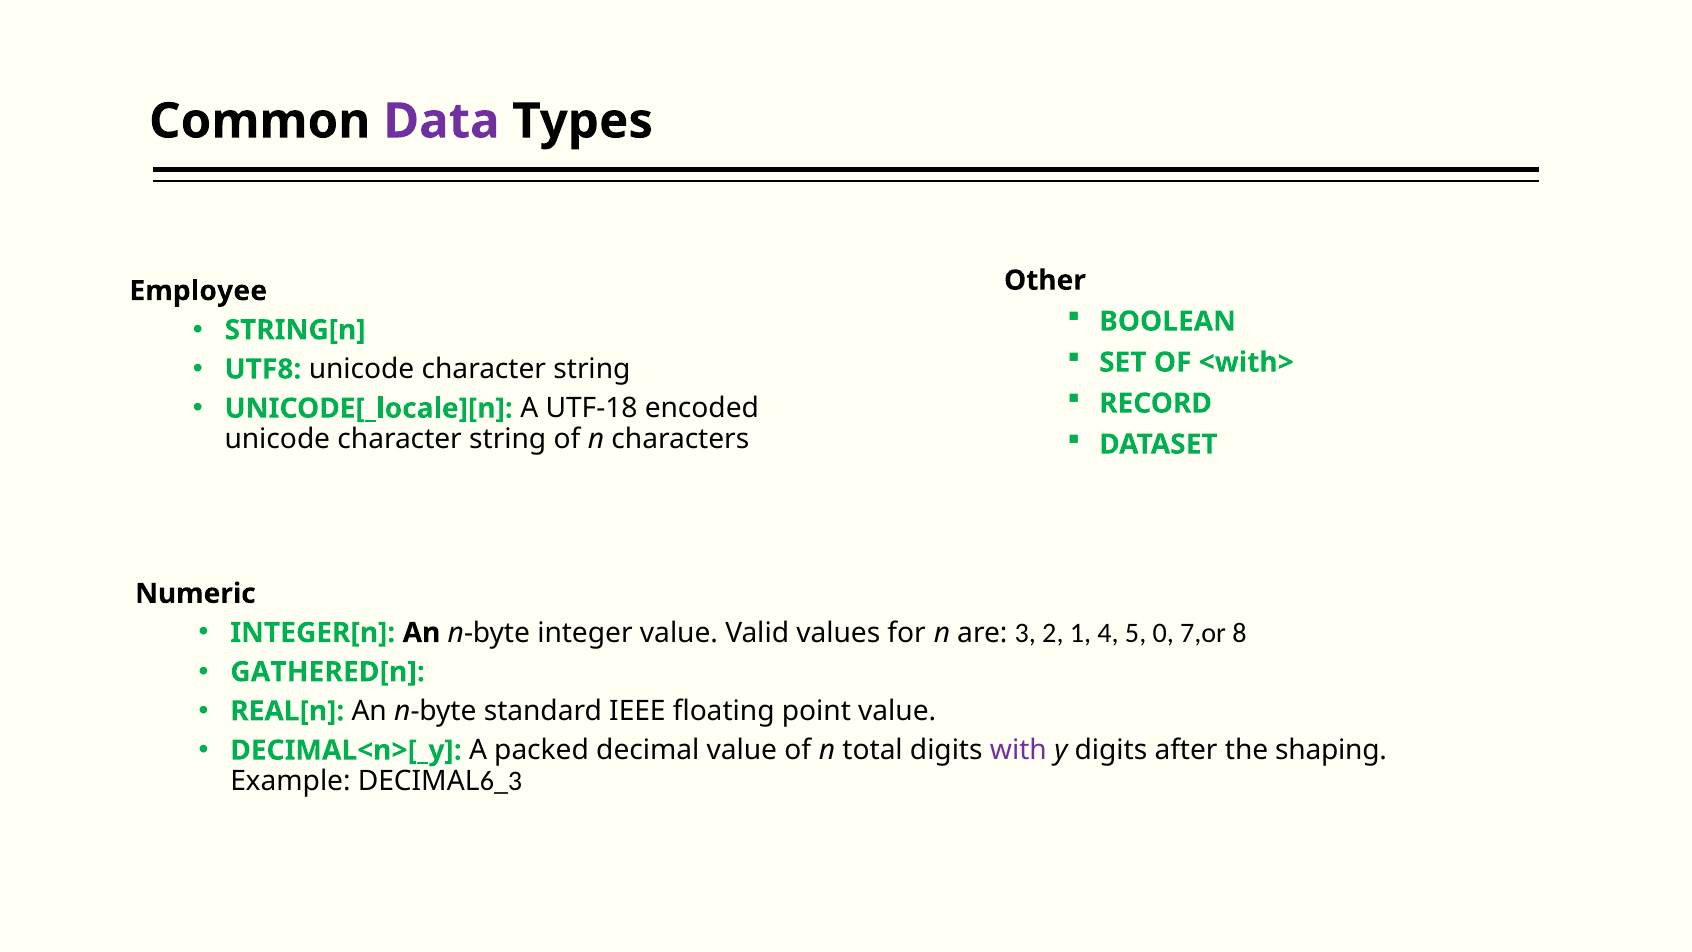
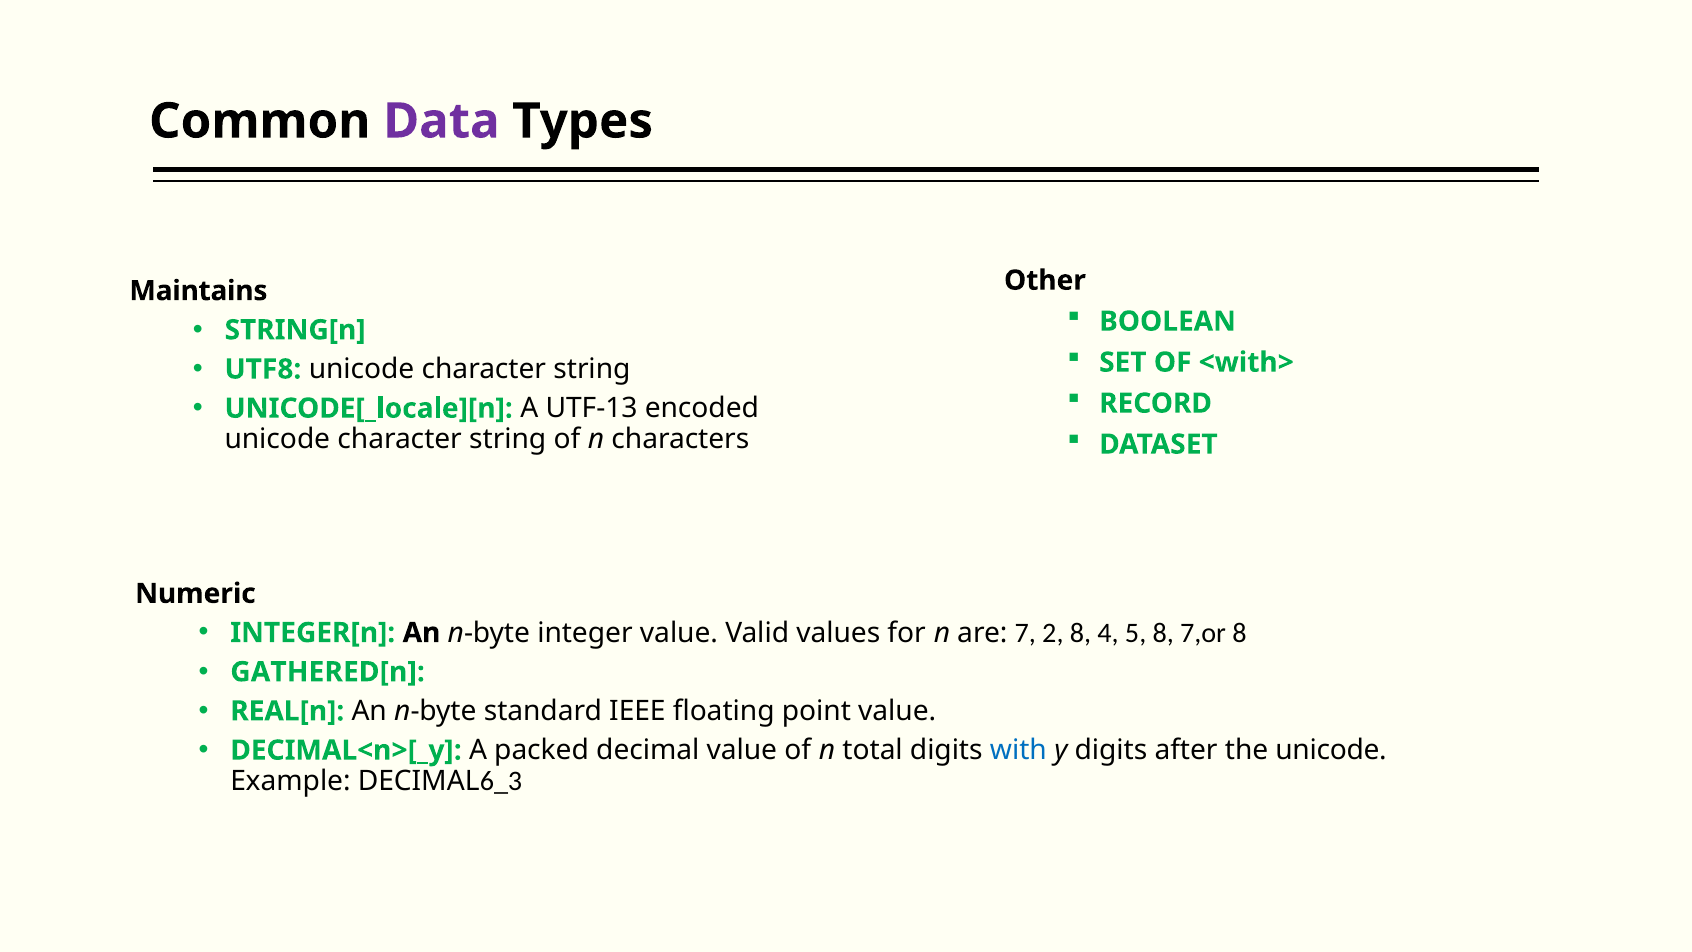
Employee: Employee -> Maintains (198, 291)
UTF-18: UTF-18 -> UTF-13 (592, 408)
3: 3 -> 7 (1025, 633)
2 1: 1 -> 8 (1080, 633)
5 0: 0 -> 8 (1163, 633)
with colour: purple -> blue (1018, 750)
the shaping: shaping -> unicode (1331, 750)
